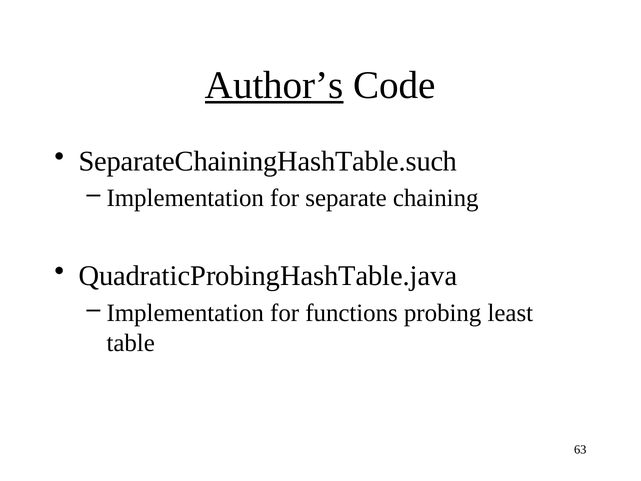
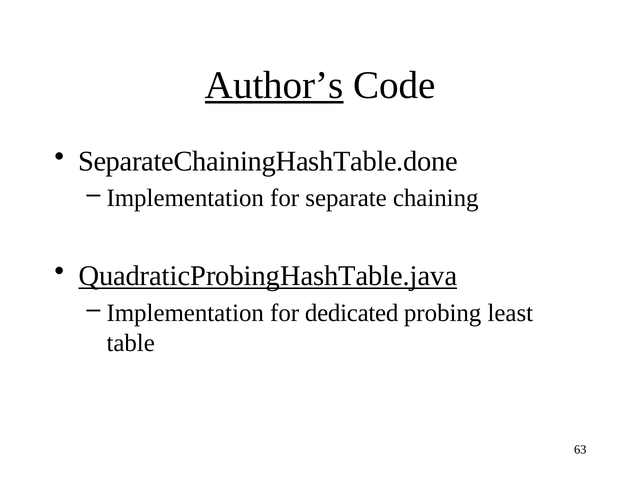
SeparateChainingHashTable.such: SeparateChainingHashTable.such -> SeparateChainingHashTable.done (268, 161)
QuadraticProbingHashTable.java underline: none -> present (268, 276)
functions: functions -> dedicated (352, 313)
